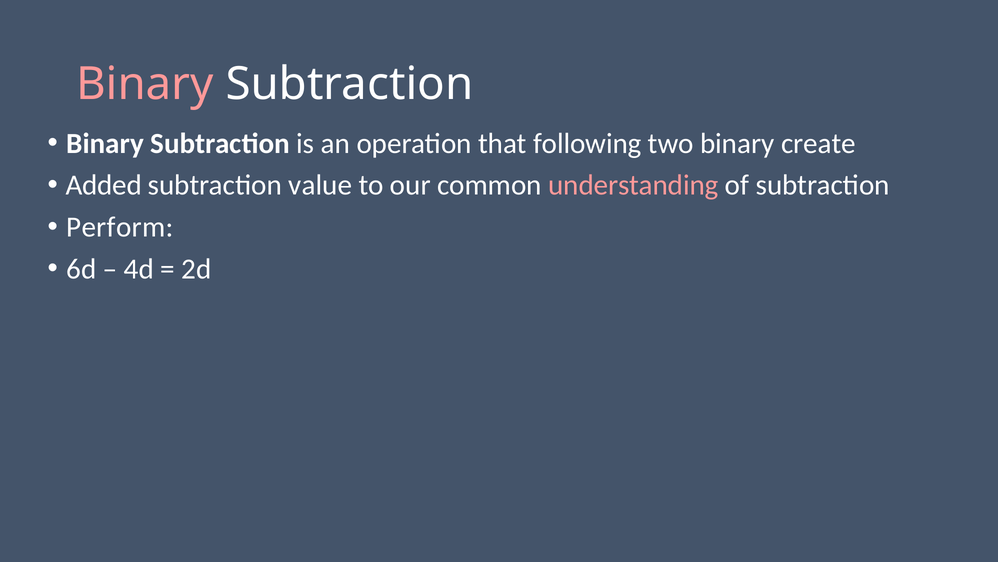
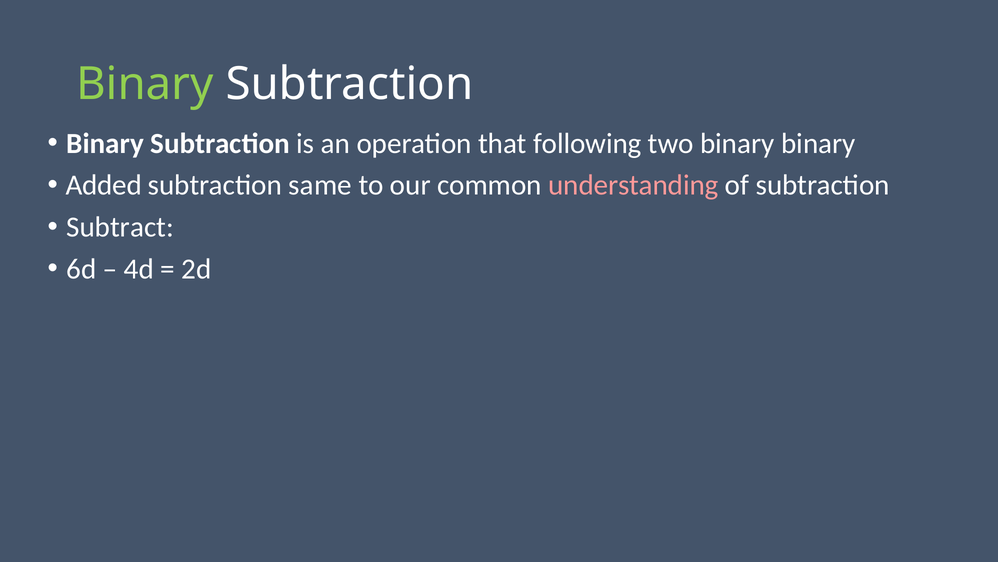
Binary colour: pink -> light green (145, 84)
binary create: create -> binary (818, 143)
value: value -> same (320, 185)
Perform: Perform -> Subtract (120, 227)
